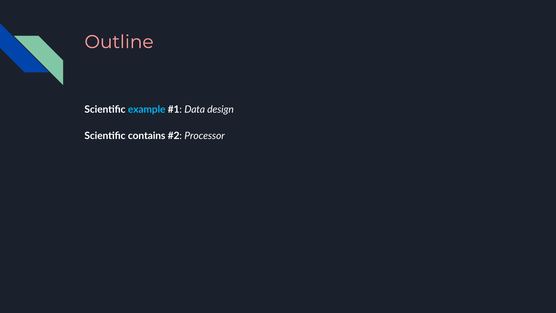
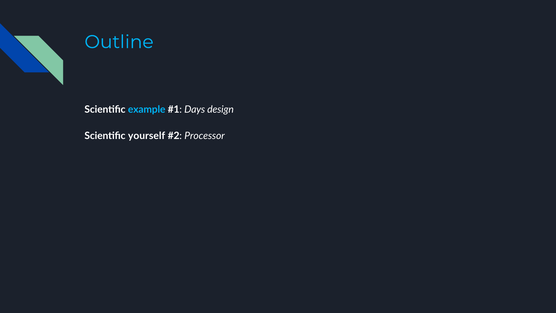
Outline colour: pink -> light blue (119, 42)
Data: Data -> Days (195, 109)
contains: contains -> yourself (147, 136)
